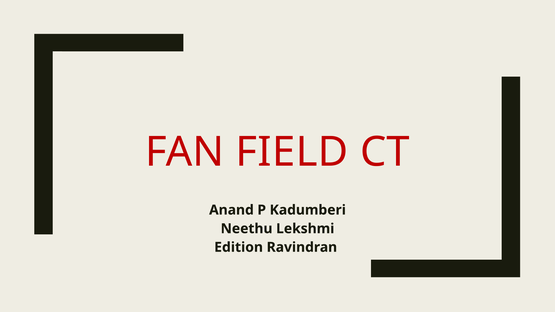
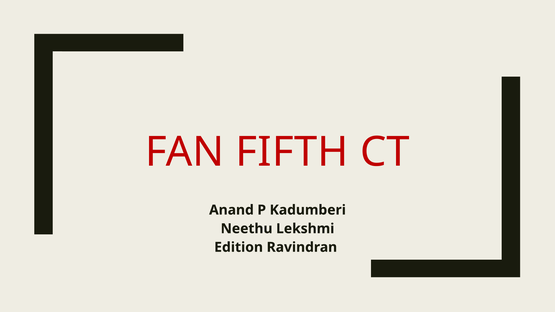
FIELD: FIELD -> FIFTH (292, 152)
